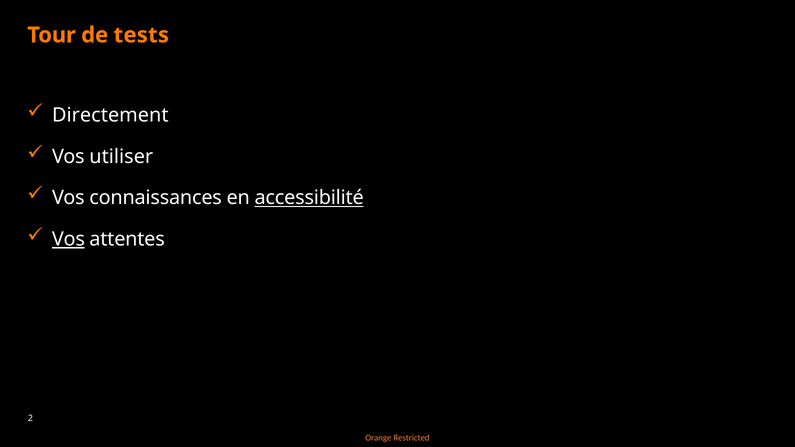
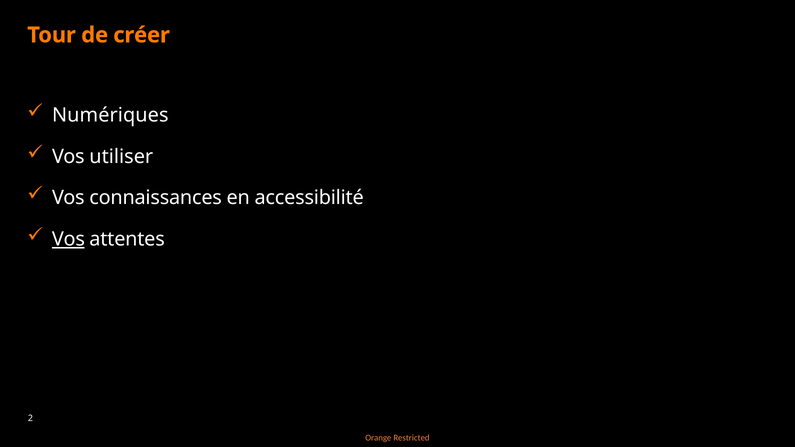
tests: tests -> créer (142, 35)
Directement: Directement -> Numériques (110, 115)
accessibilité underline: present -> none (309, 198)
